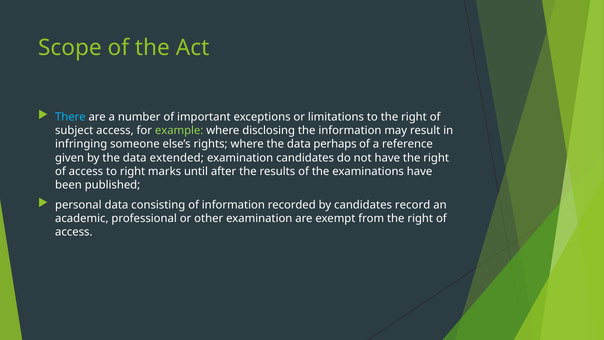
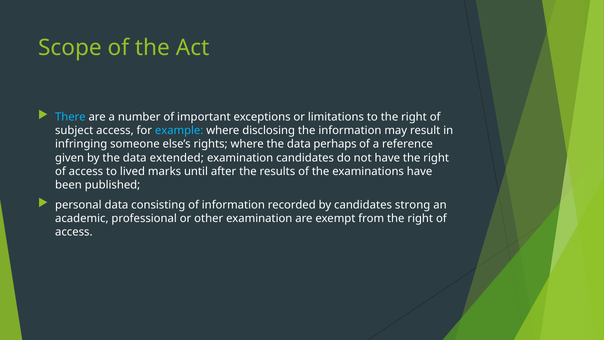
example colour: light green -> light blue (179, 131)
to right: right -> lived (132, 171)
record: record -> strong (413, 205)
